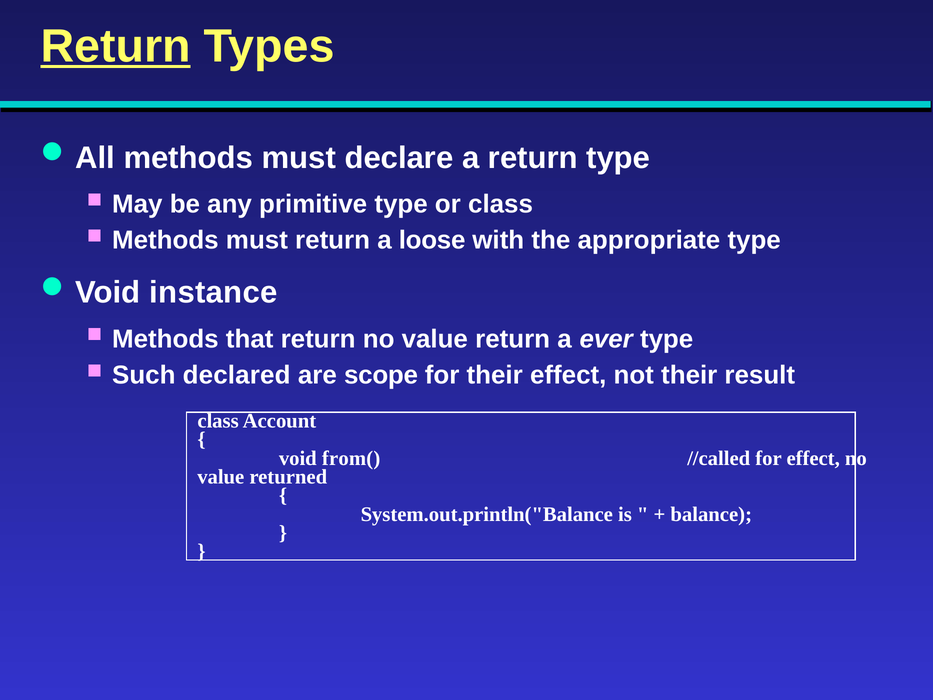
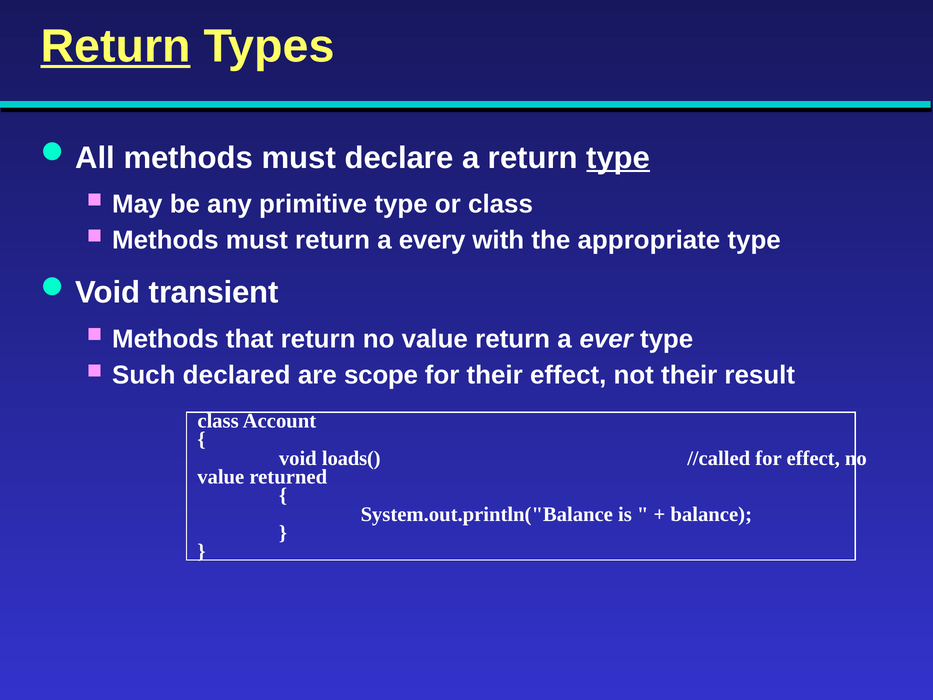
type underline: none -> present (618, 158)
loose: loose -> every (432, 240)
instance: instance -> transient (214, 293)
from(: from( -> loads( (351, 458)
